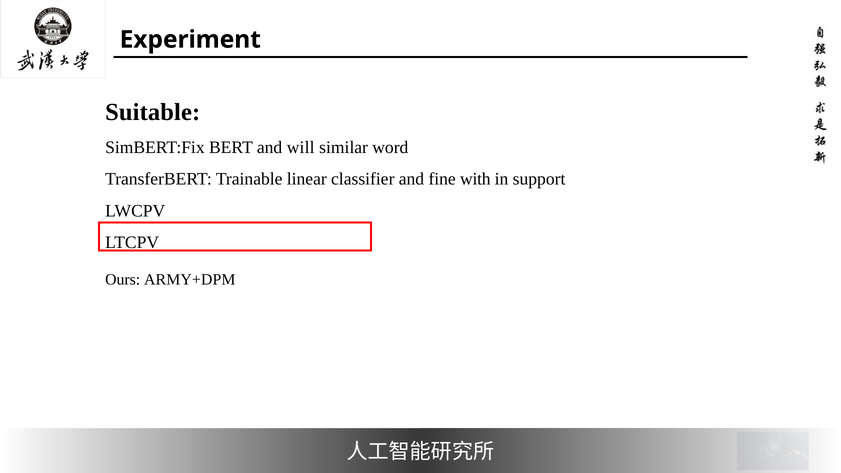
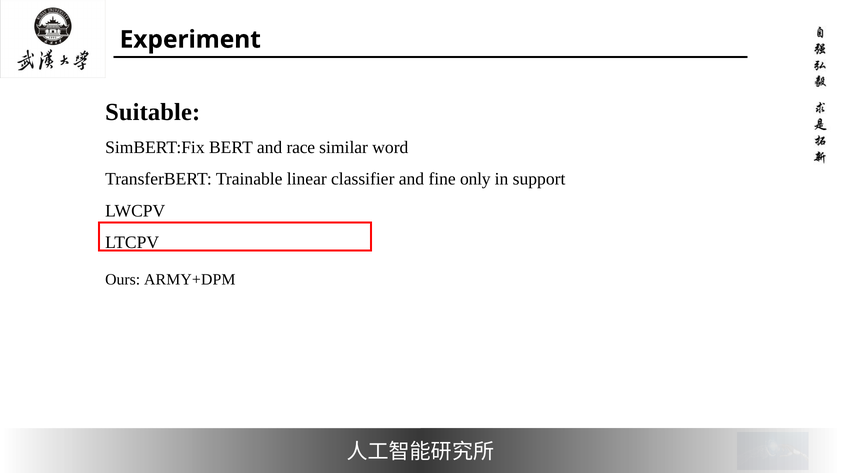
will: will -> race (301, 148)
with: with -> only (475, 179)
